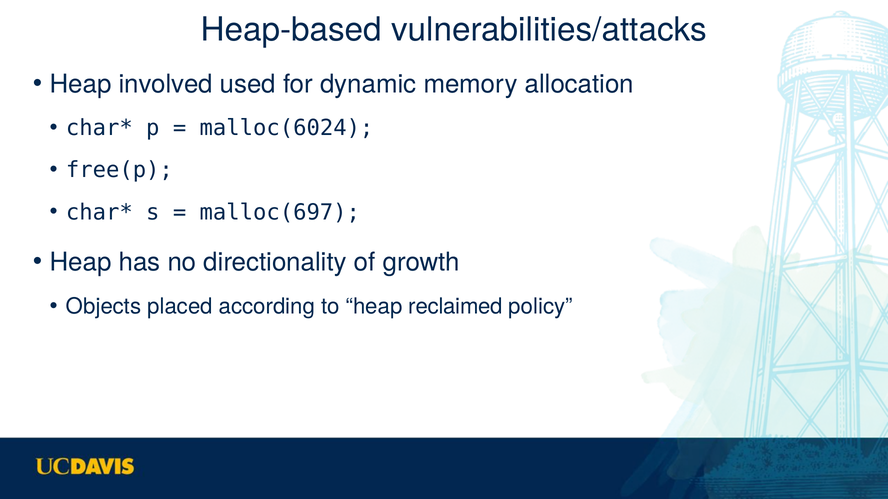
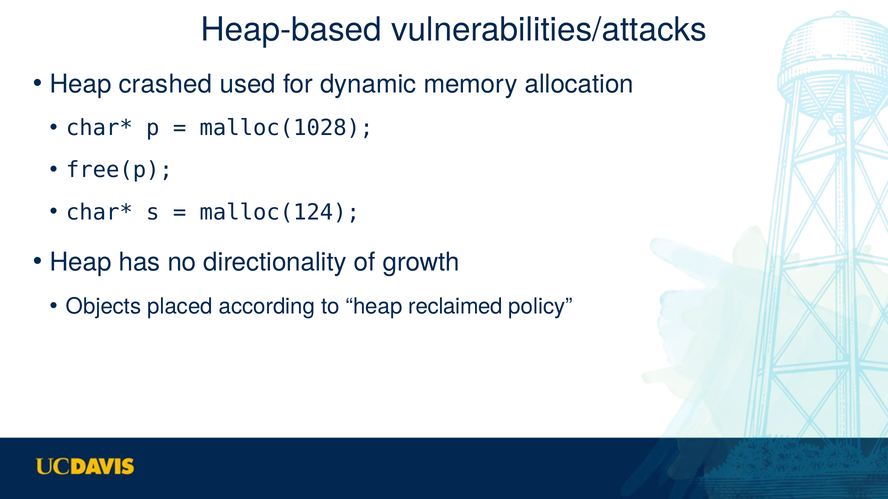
involved: involved -> crashed (166, 84)
malloc(6024: malloc(6024 -> malloc(1028 (286, 128)
malloc(697: malloc(697 -> malloc(124 (280, 212)
